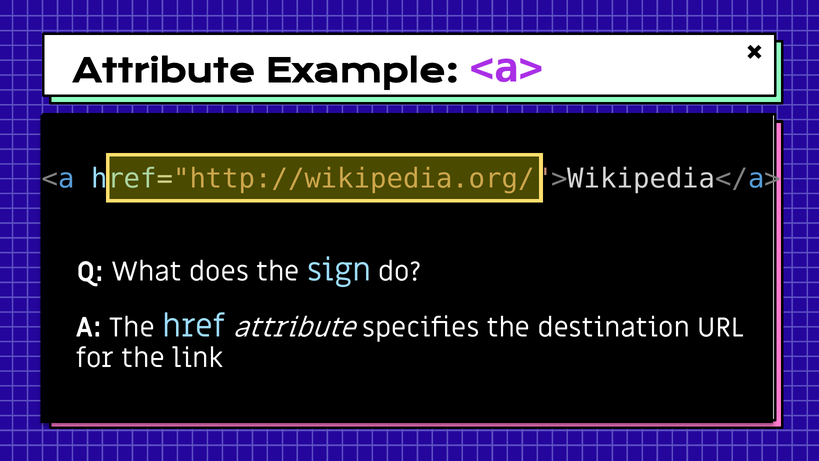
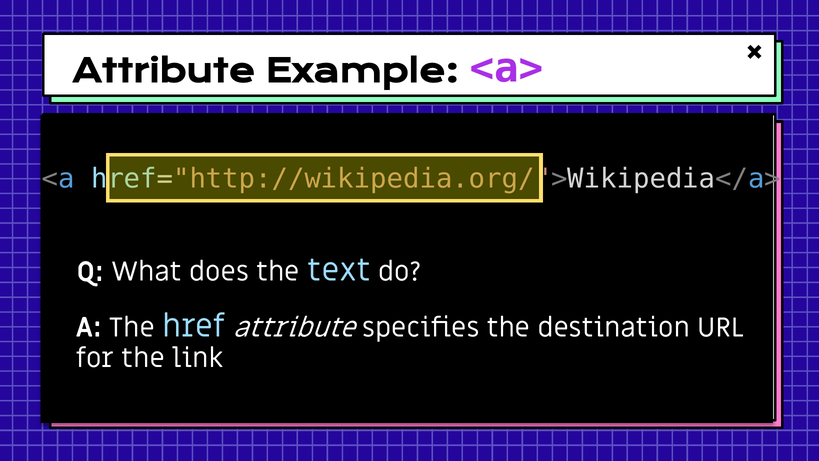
sign: sign -> text (339, 270)
